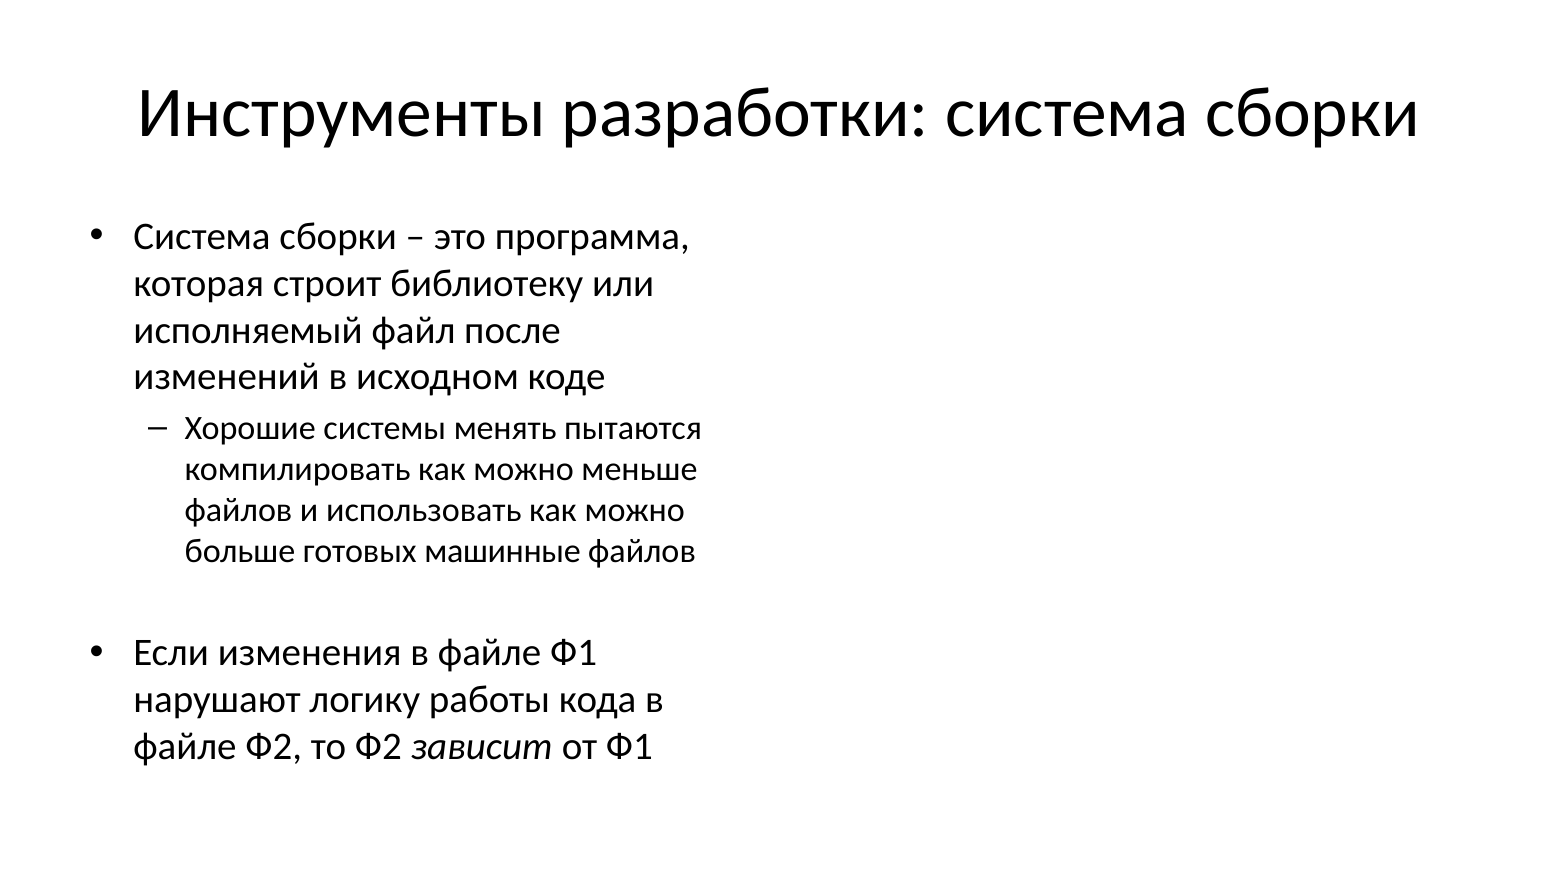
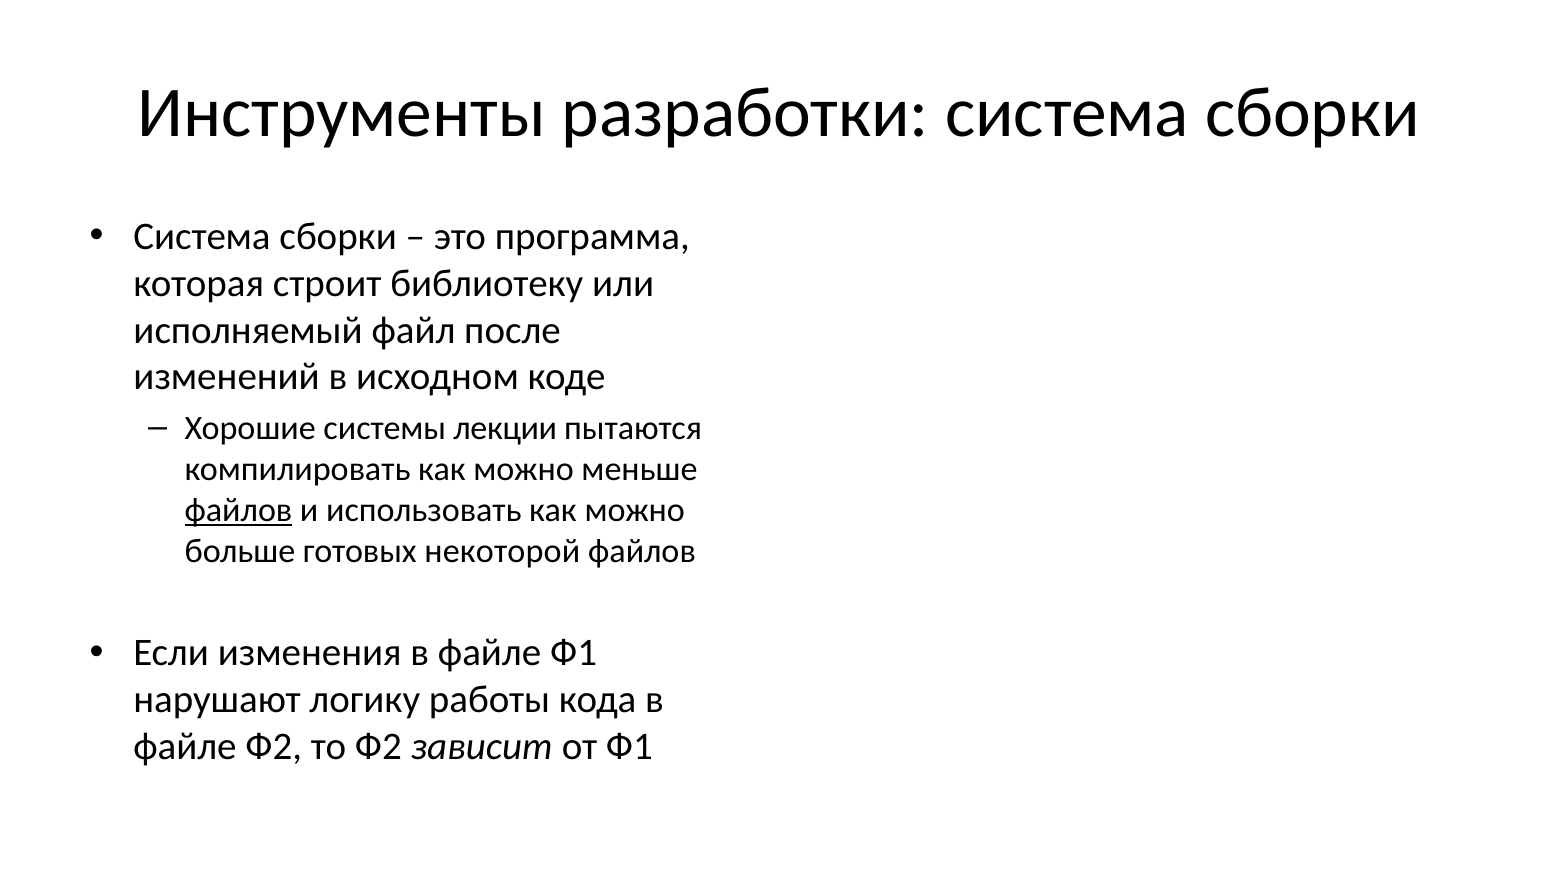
менять: менять -> лекции (505, 428)
файлов underline: none -> present (238, 510)
машинные: машинные -> некоторой (502, 551)
